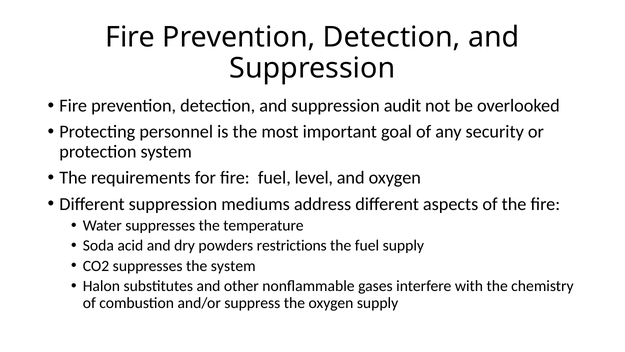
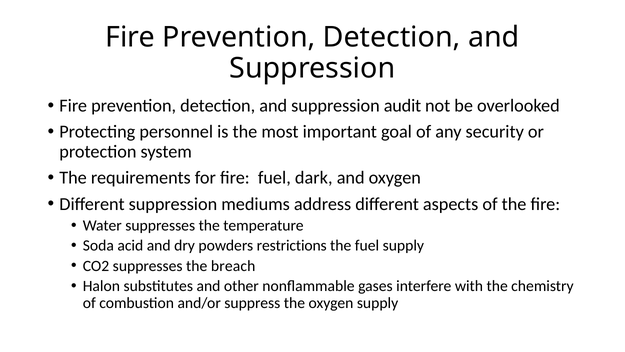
level: level -> dark (314, 178)
the system: system -> breach (233, 266)
